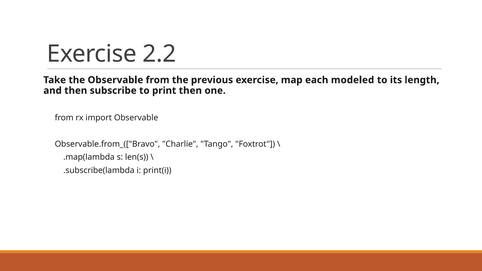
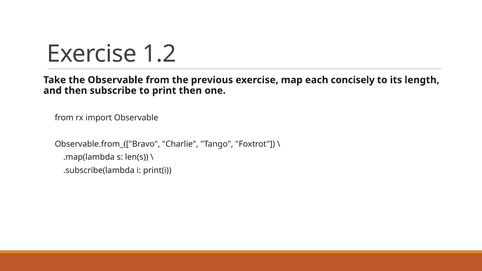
2.2: 2.2 -> 1.2 (159, 54)
modeled: modeled -> concisely (353, 80)
